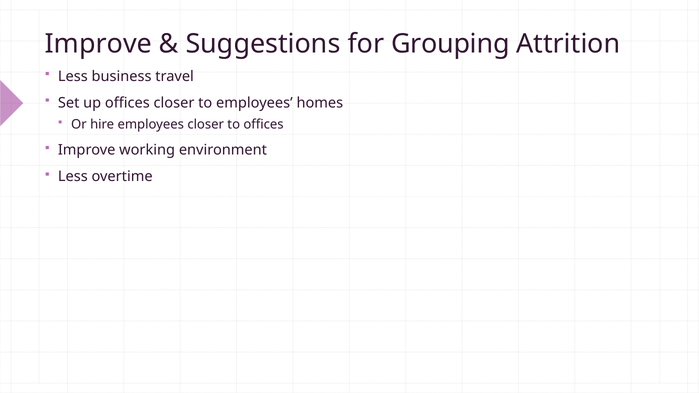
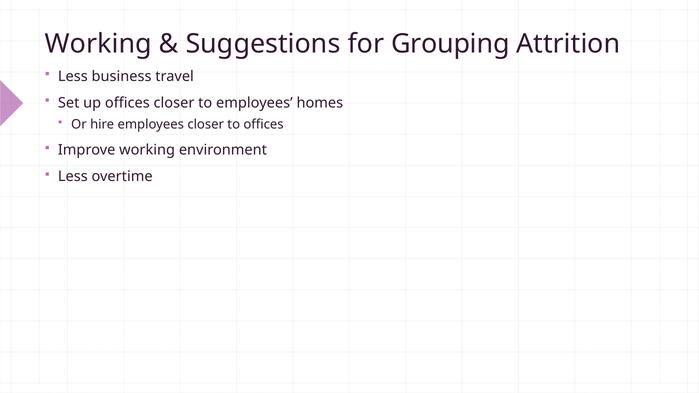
Improve: Improve -> Working (98, 44)
